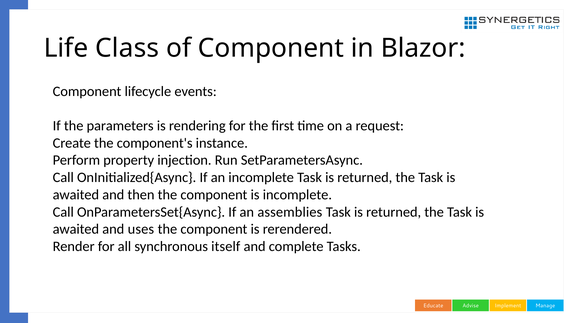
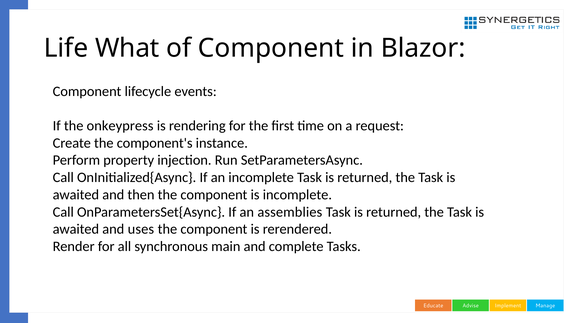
Class: Class -> What (127, 48)
parameters: parameters -> onkeypress (120, 126)
itself: itself -> main (226, 246)
